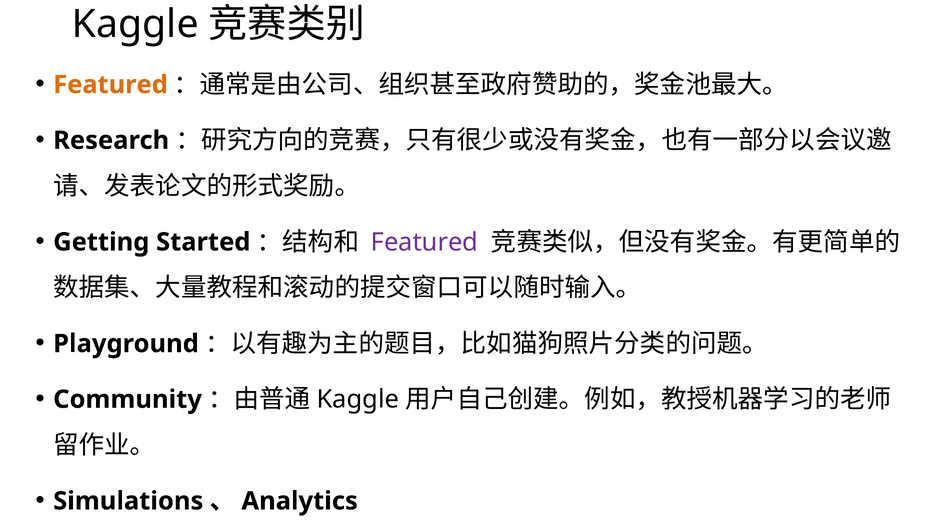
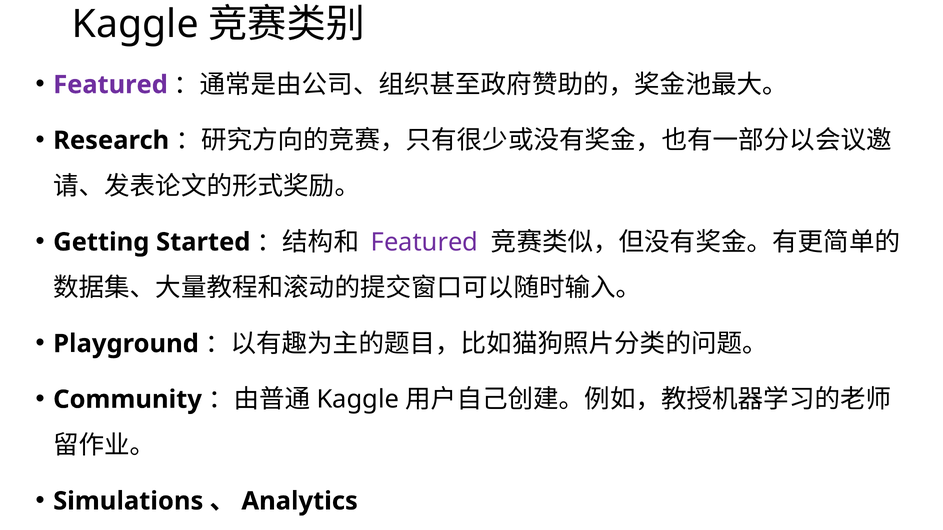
Featured colour: orange -> purple (111, 85)
